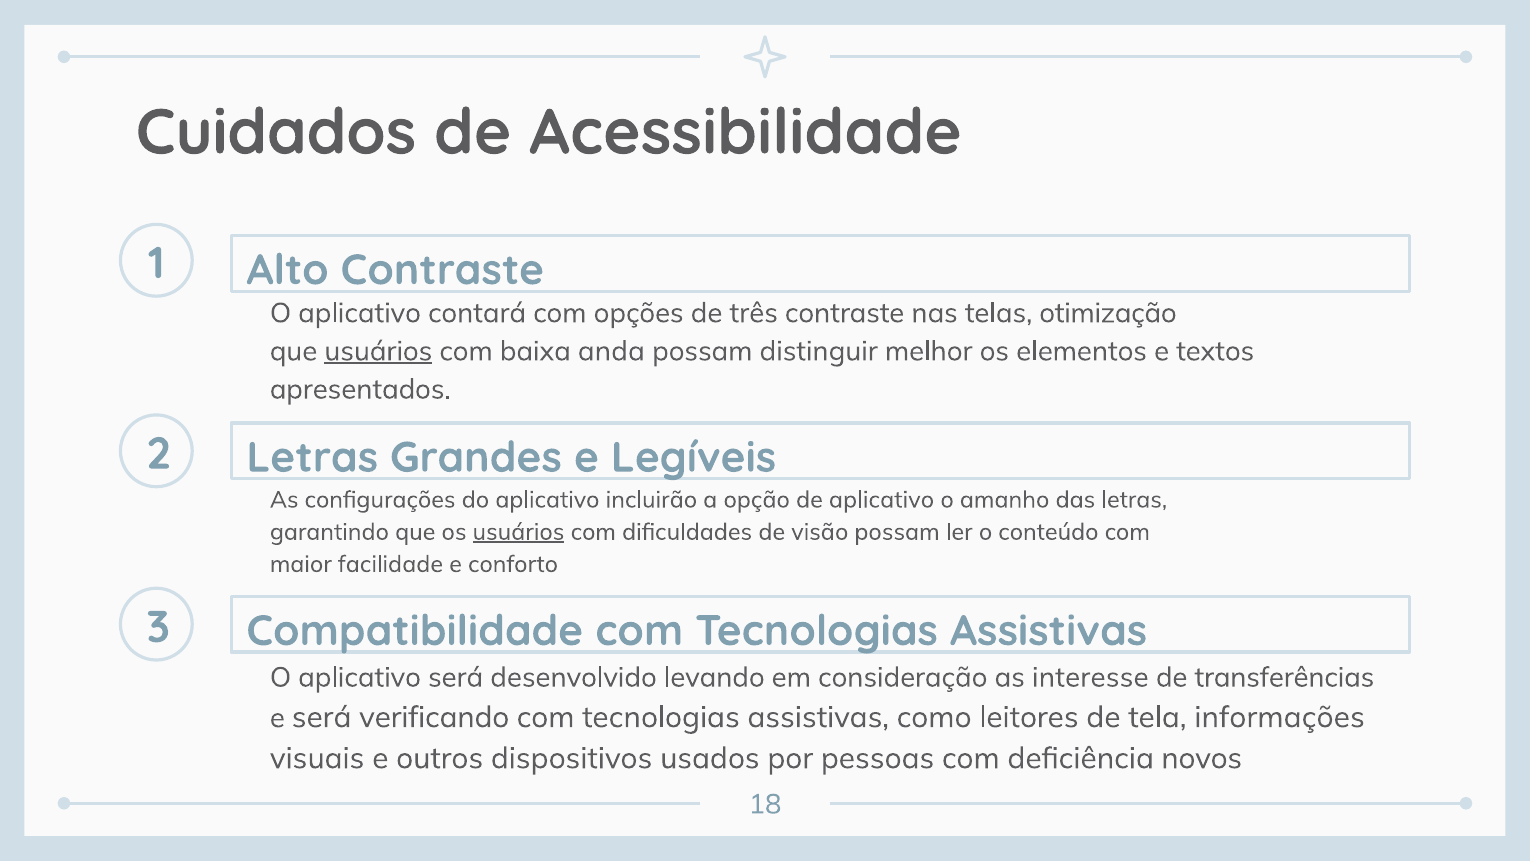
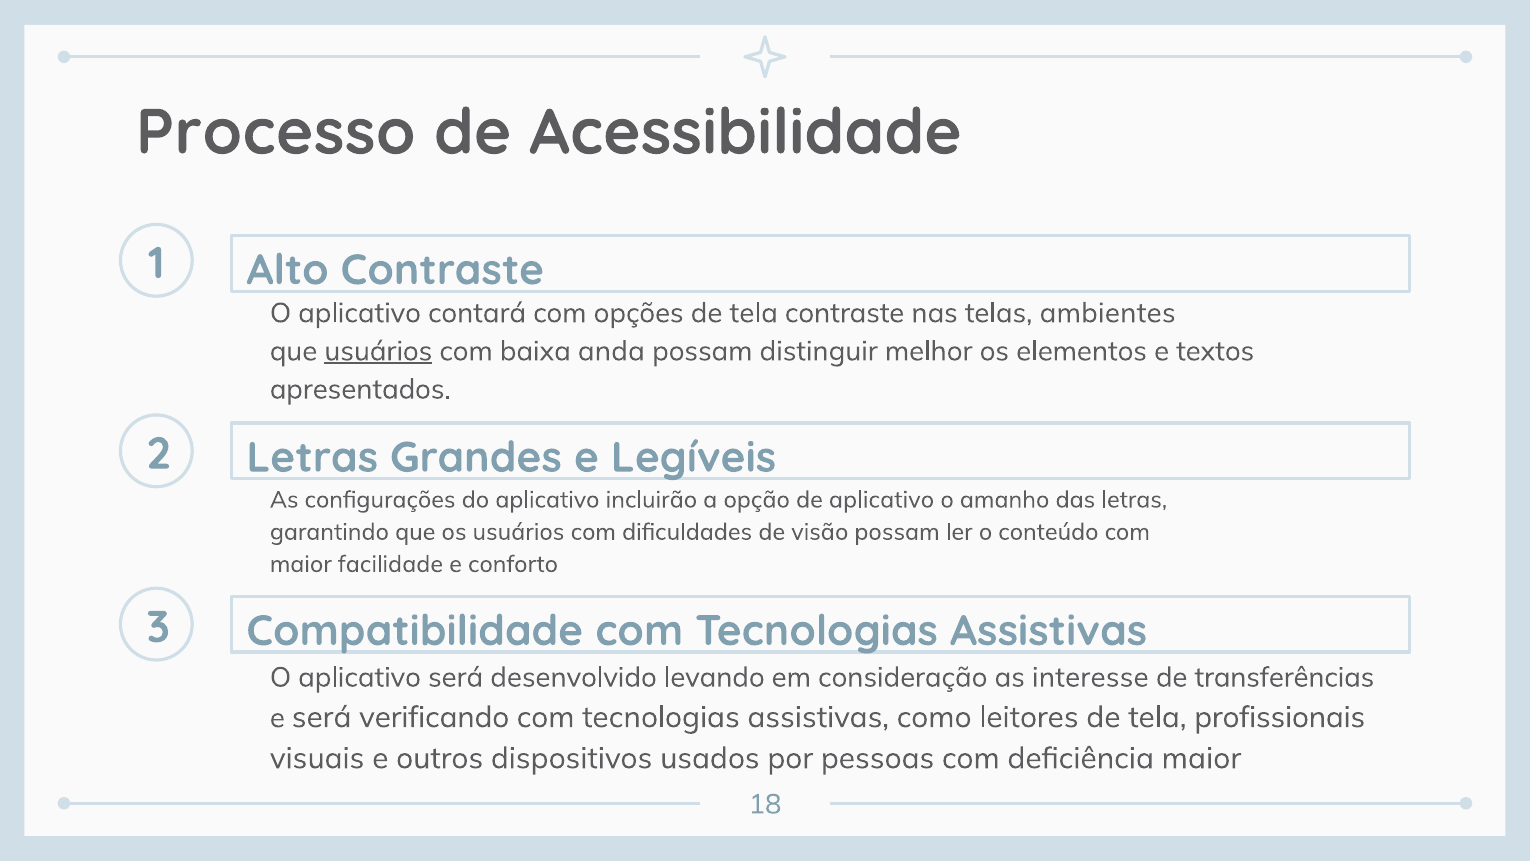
Cuidados: Cuidados -> Processo (276, 132)
opções de três: três -> tela (754, 313)
otimização: otimização -> ambientes (1108, 313)
usuários underline: present -> none (518, 532)
informações: informações -> profissionais (1280, 717)
deficiência novos: novos -> maior (1201, 758)
